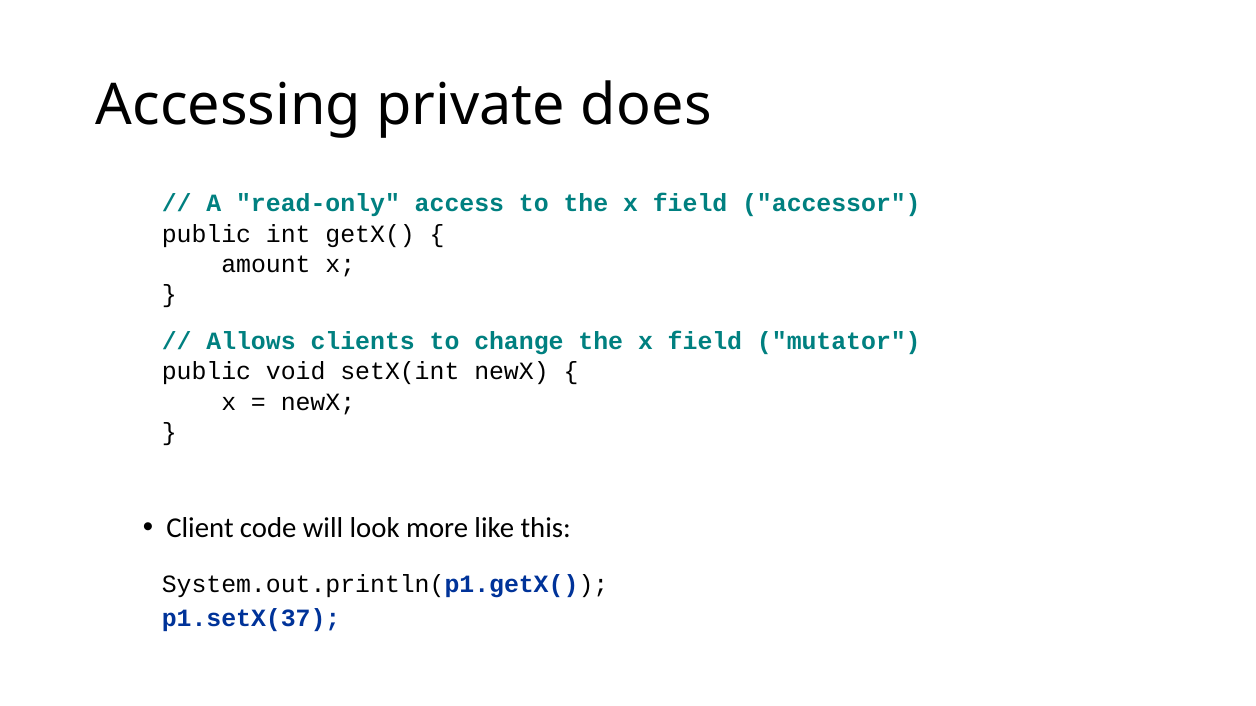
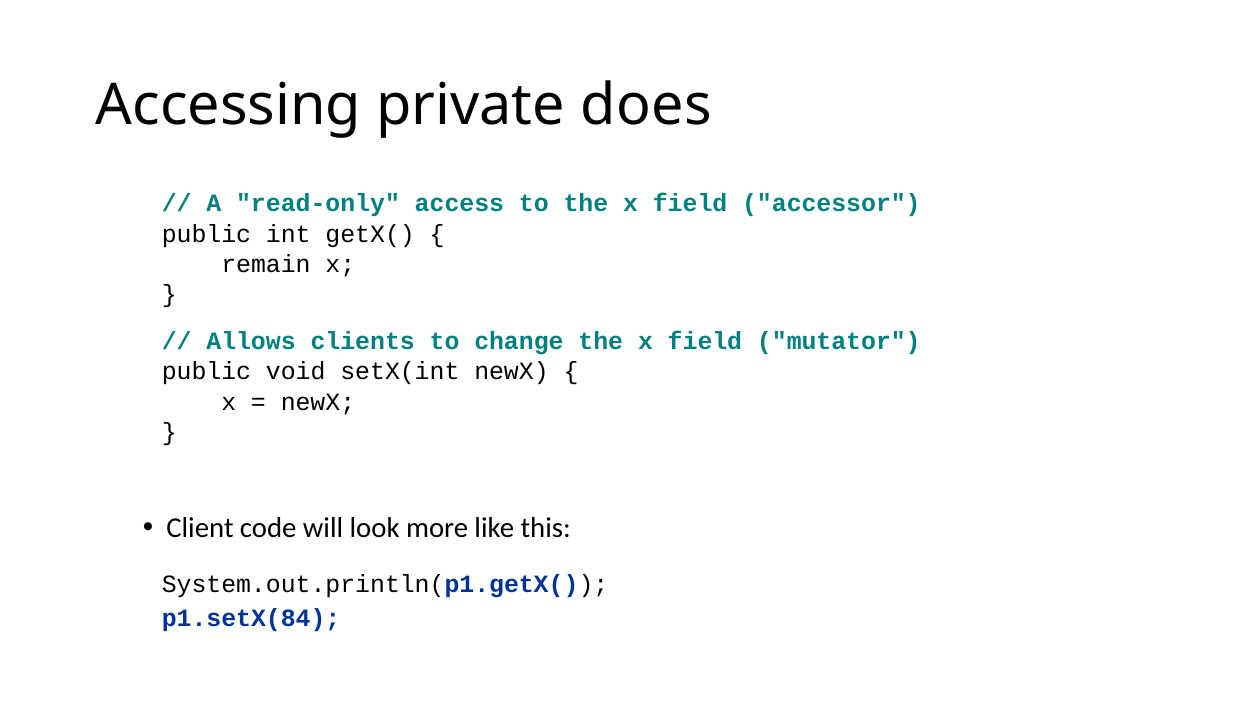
amount: amount -> remain (266, 264)
p1.setX(37: p1.setX(37 -> p1.setX(84 (251, 619)
